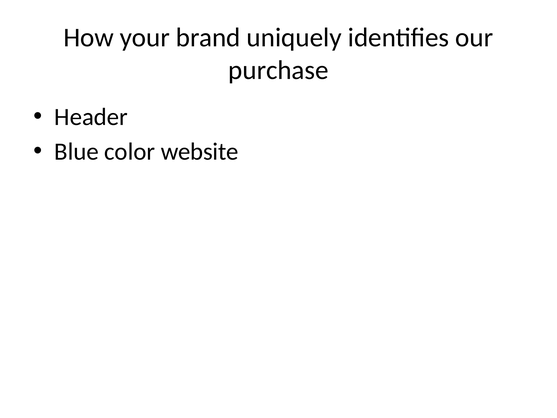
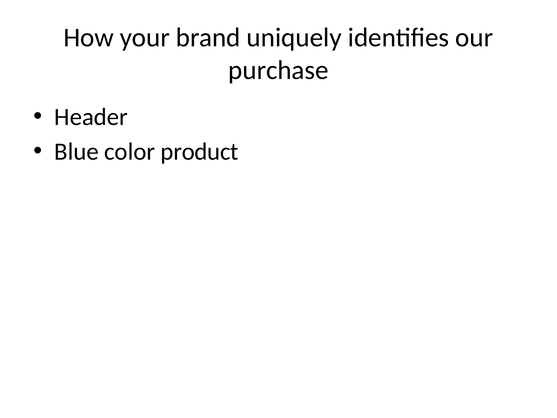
website: website -> product (200, 152)
